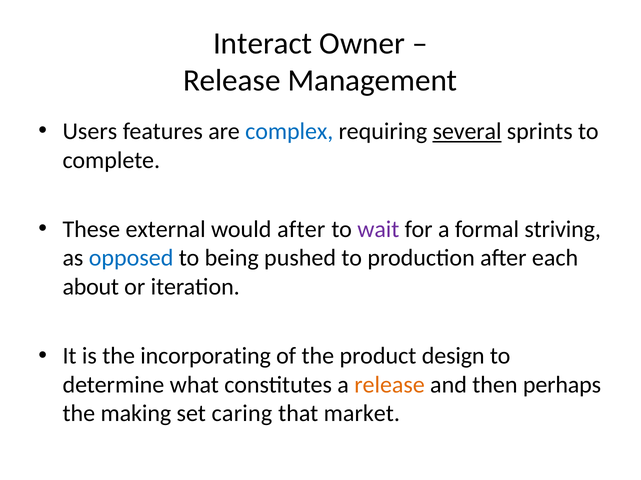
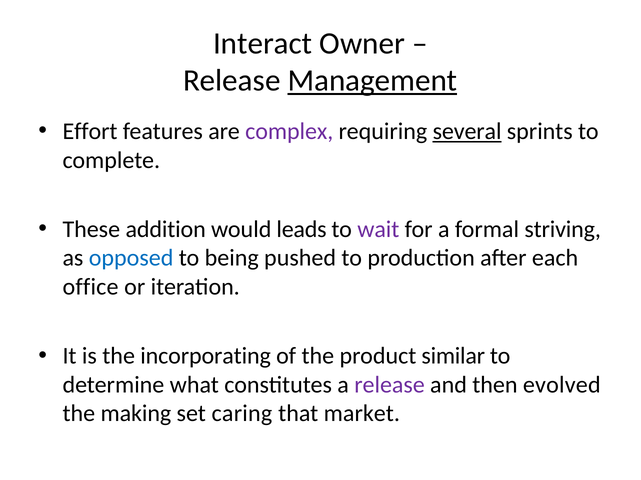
Management underline: none -> present (372, 81)
Users: Users -> Effort (90, 131)
complex colour: blue -> purple (289, 131)
external: external -> addition (166, 230)
would after: after -> leads (302, 230)
about: about -> office (91, 287)
design: design -> similar (453, 356)
release colour: orange -> purple (390, 385)
perhaps: perhaps -> evolved (562, 385)
